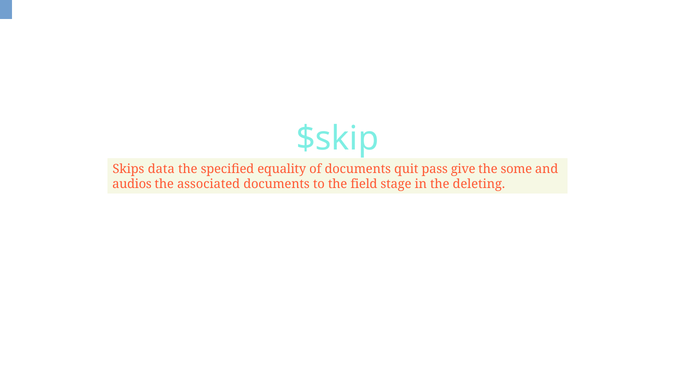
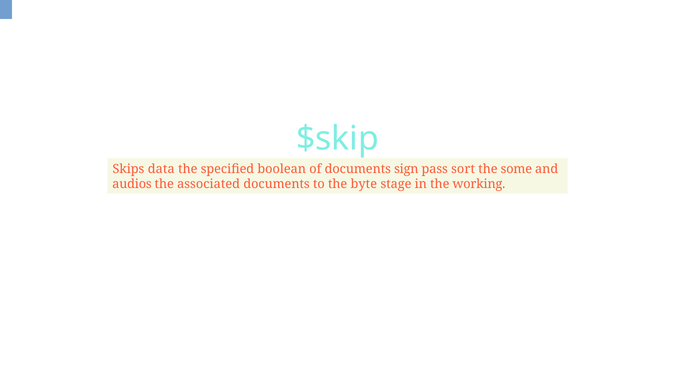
equality: equality -> boolean (282, 169)
quit: quit -> sign (406, 169)
give: give -> sort (463, 169)
field: field -> byte (364, 185)
deleting: deleting -> working (479, 185)
